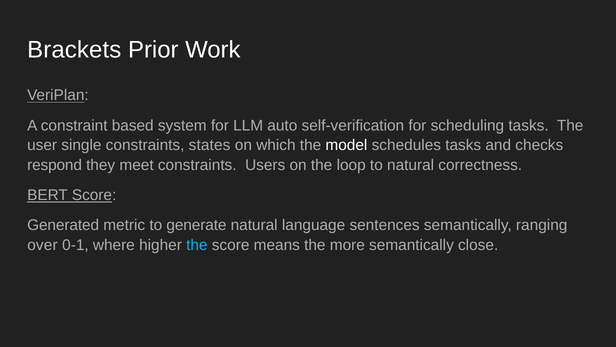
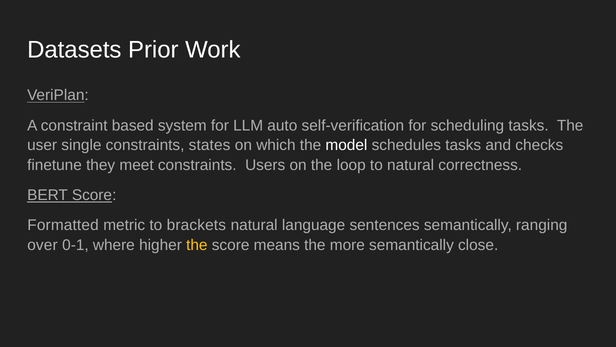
Brackets: Brackets -> Datasets (74, 50)
respond: respond -> finetune (55, 165)
Generated: Generated -> Formatted (63, 225)
generate: generate -> brackets (196, 225)
the colour: light blue -> yellow (197, 245)
